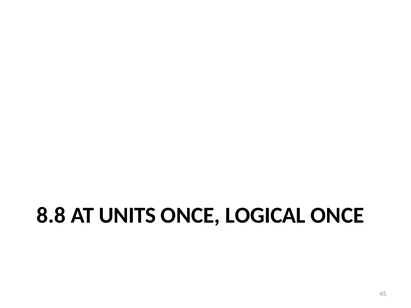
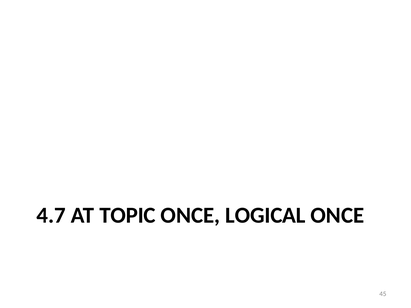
8.8: 8.8 -> 4.7 (51, 215)
UNITS: UNITS -> TOPIC (128, 215)
